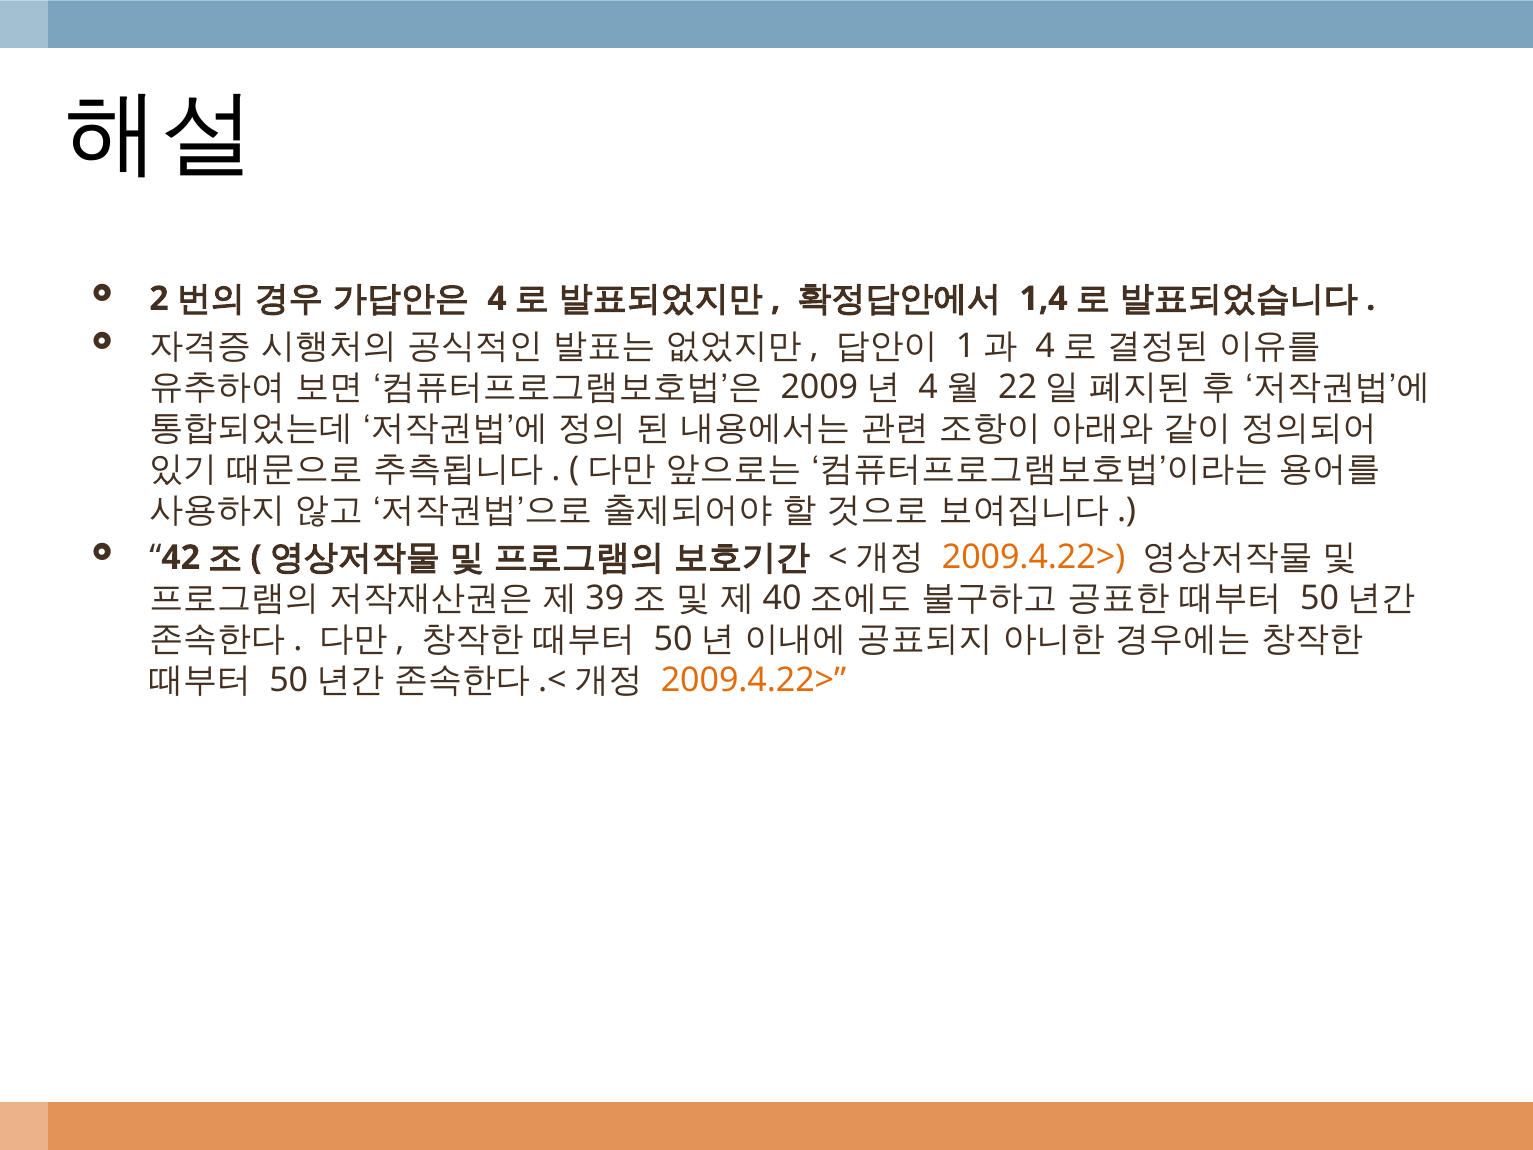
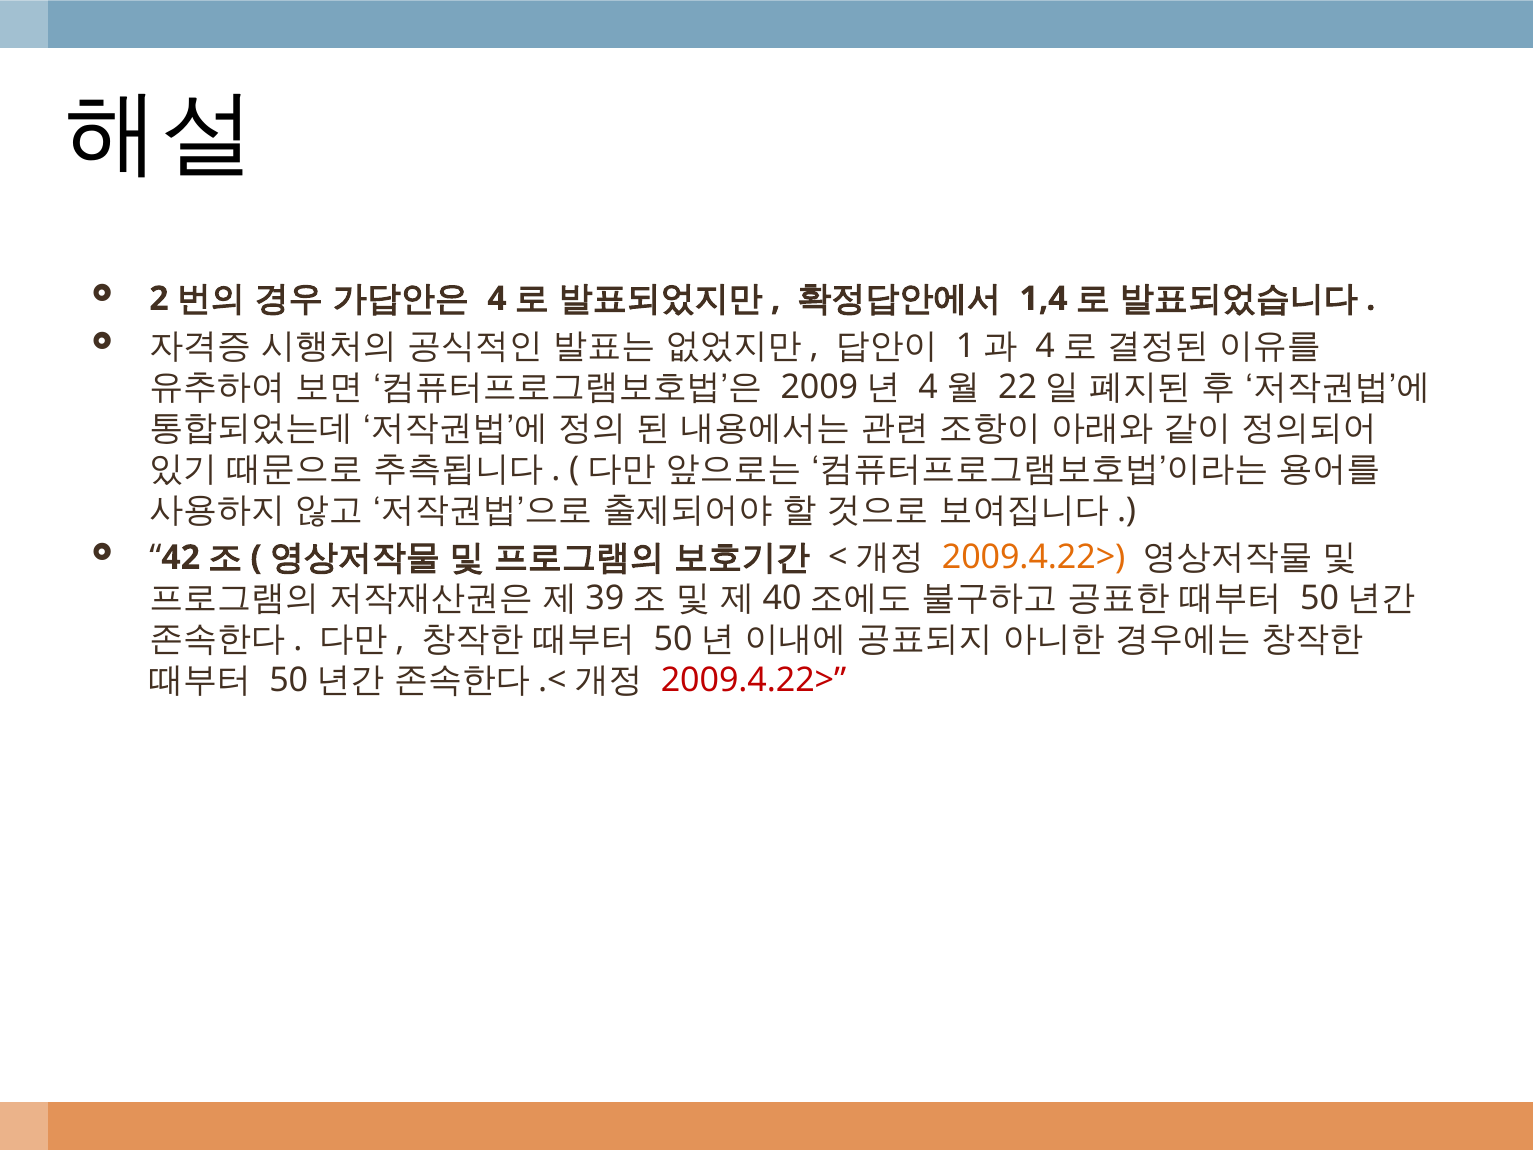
2009.4.22> colour: orange -> red (754, 680)
